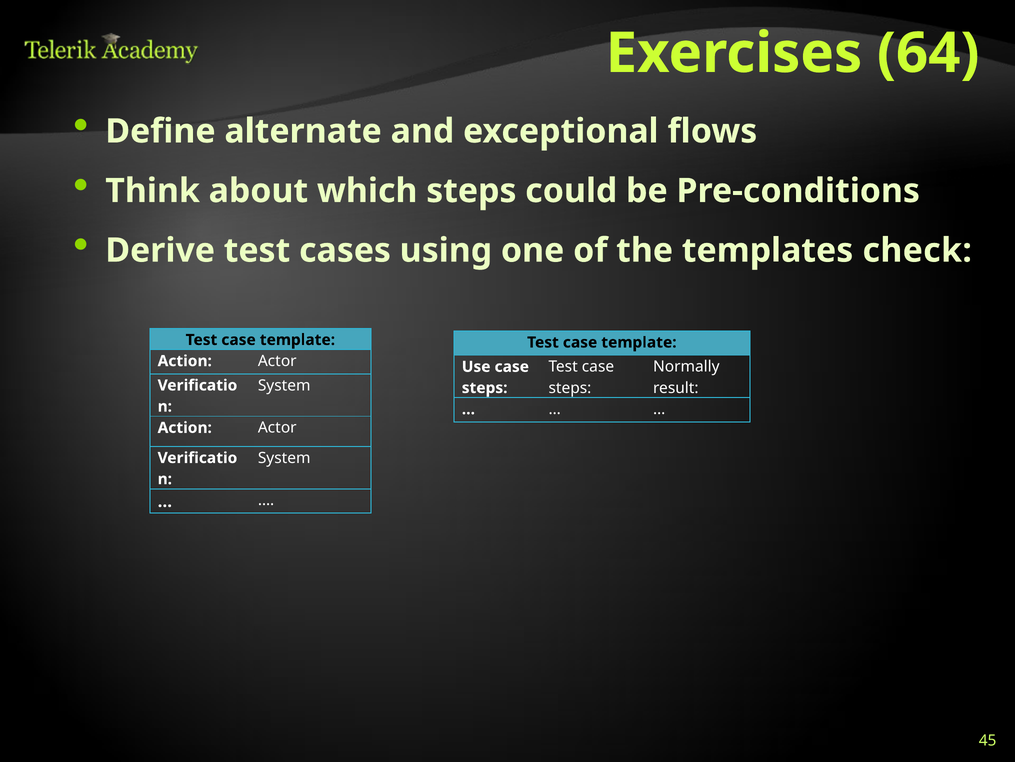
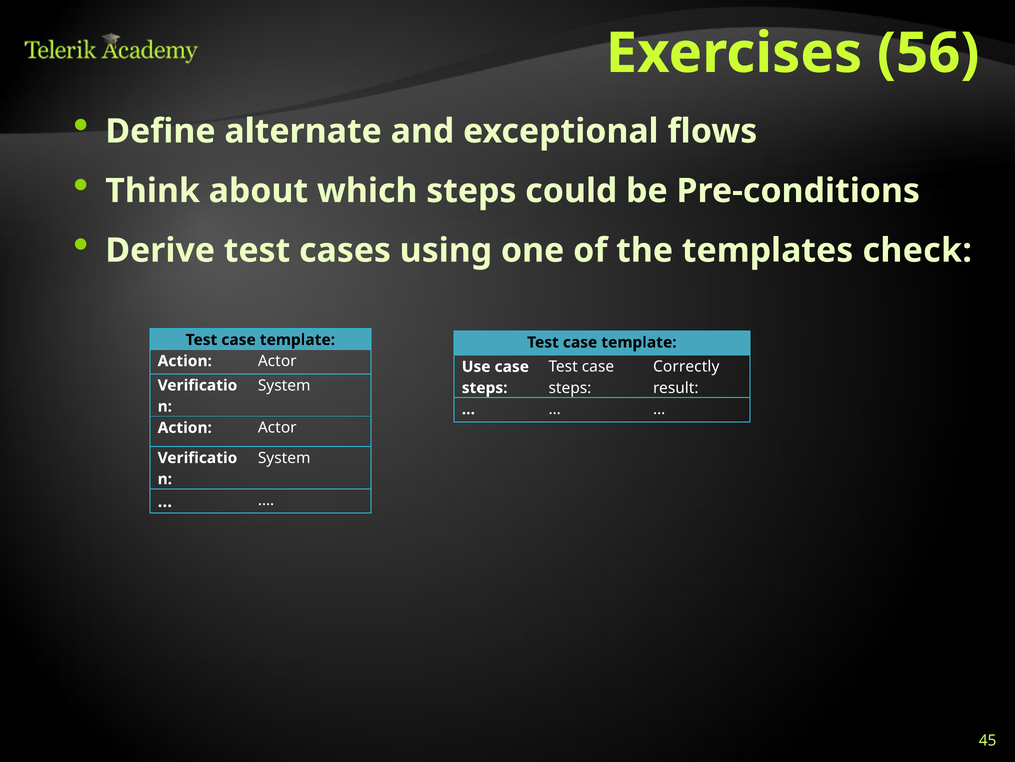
64: 64 -> 56 (928, 53)
Normally: Normally -> Correctly (686, 366)
